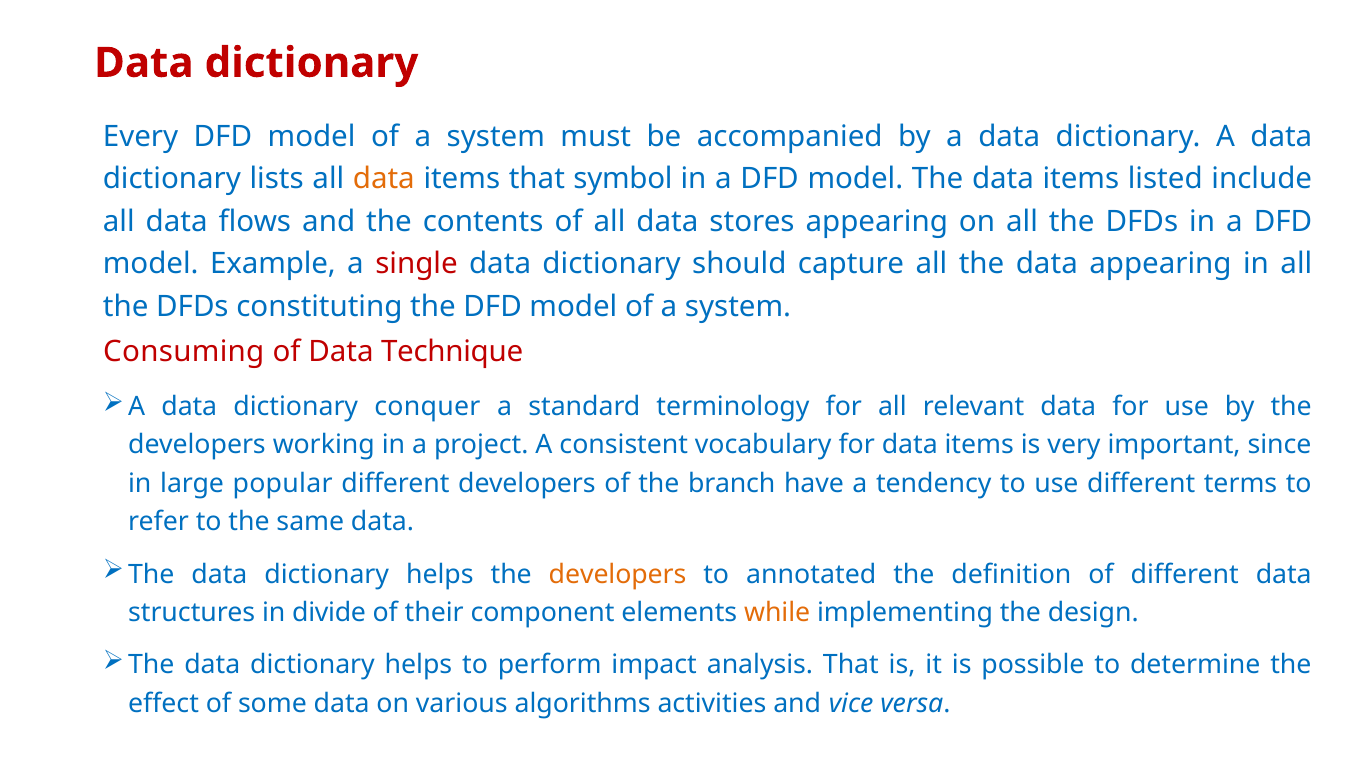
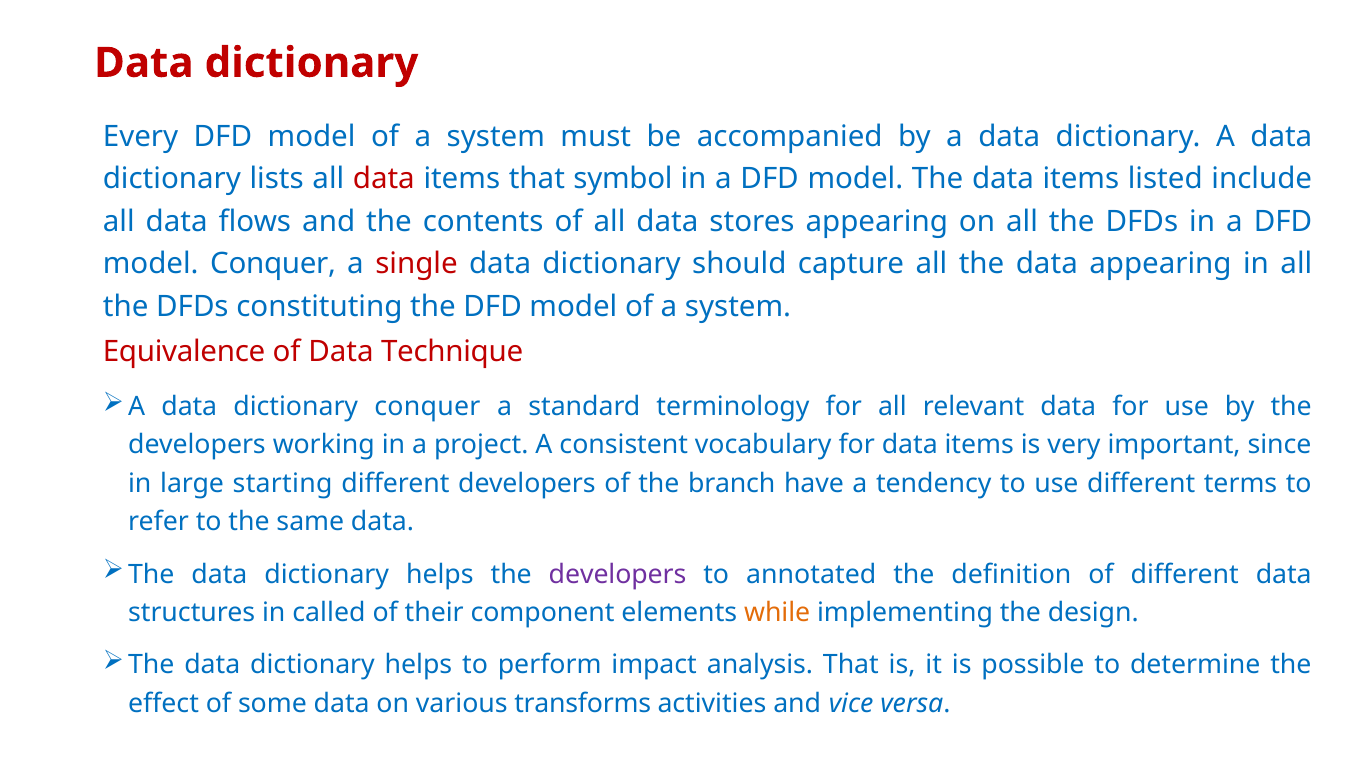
data colour: orange -> red (384, 179)
model Example: Example -> Conquer (273, 264)
Consuming: Consuming -> Equivalence (184, 352)
popular: popular -> starting (283, 484)
developers colour: orange -> purple (618, 574)
divide: divide -> called (329, 613)
algorithms: algorithms -> transforms (583, 704)
